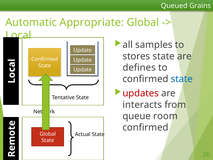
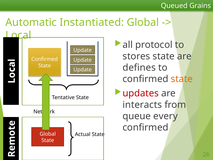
Appropriate: Appropriate -> Instantiated (92, 22)
samples: samples -> protocol (154, 45)
state colour: blue -> orange (182, 79)
room: room -> every (165, 116)
